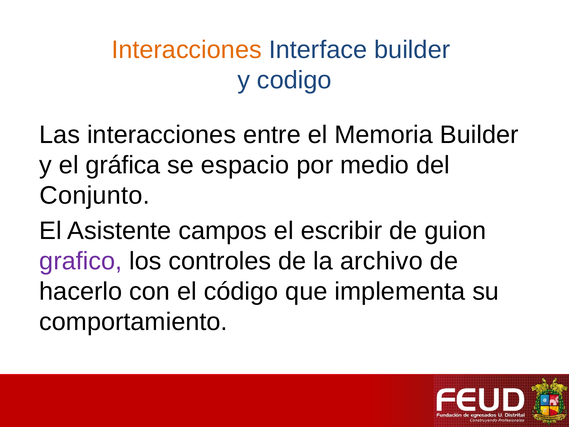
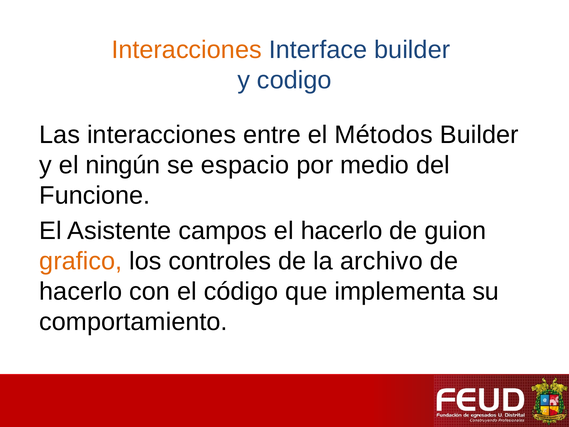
Memoria: Memoria -> Métodos (384, 135)
gráfica: gráfica -> ningún (123, 165)
Conjunto: Conjunto -> Funcione (95, 195)
el escribir: escribir -> hacerlo (342, 231)
grafico colour: purple -> orange (81, 261)
